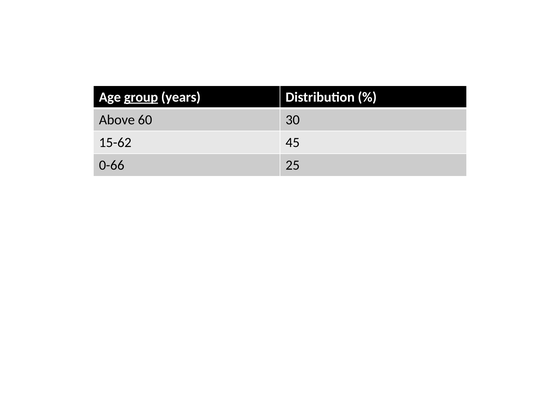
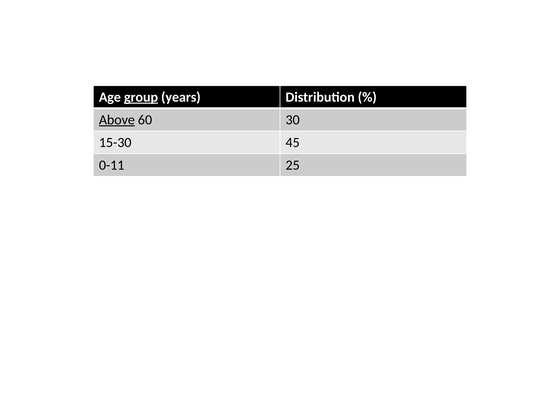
Above underline: none -> present (117, 120)
15-62: 15-62 -> 15-30 (115, 143)
0-66: 0-66 -> 0-11 (112, 165)
